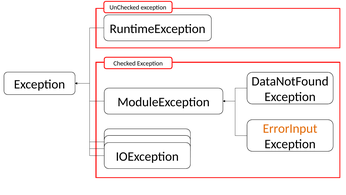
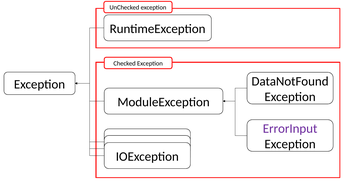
ErrorInput colour: orange -> purple (290, 128)
